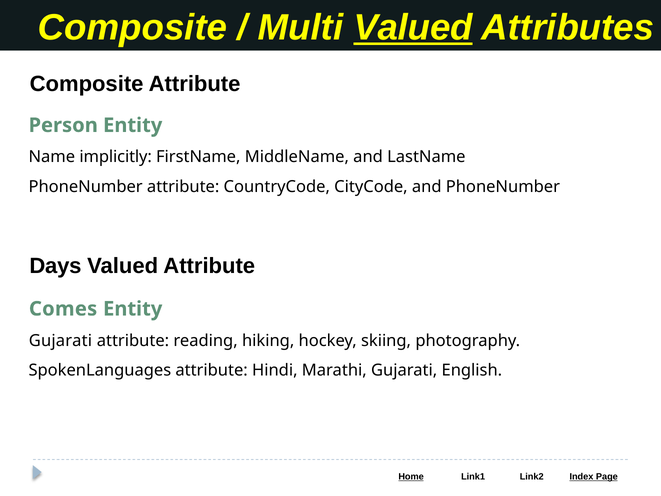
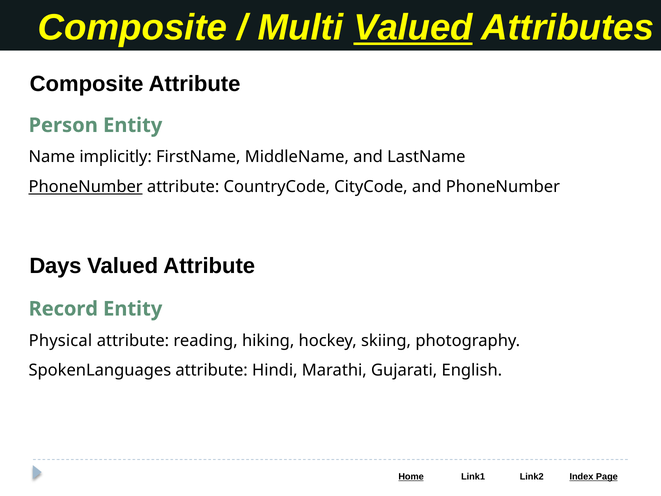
PhoneNumber underline: none -> present (86, 187)
Comes: Comes -> Record (63, 309)
Gujarati: Gujarati -> Physical (60, 340)
